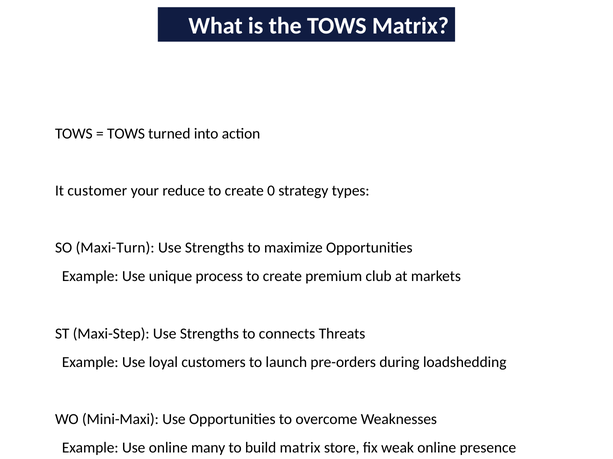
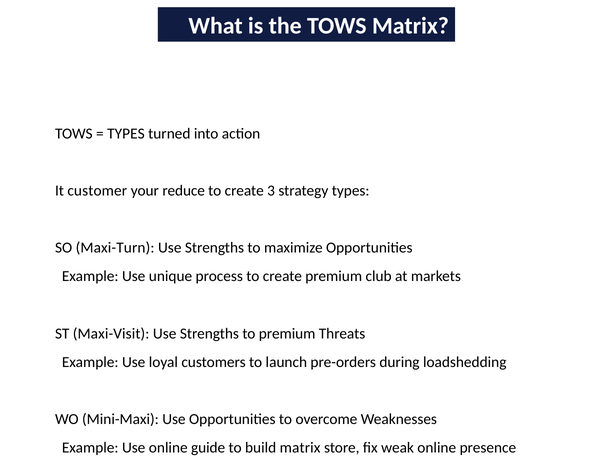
TOWS: TOWS -> TYPES (126, 134)
0: 0 -> 3 (271, 191)
Maxi-Step: Maxi-Step -> Maxi-Visit (111, 334)
to connects: connects -> premium (287, 334)
many: many -> guide (208, 448)
